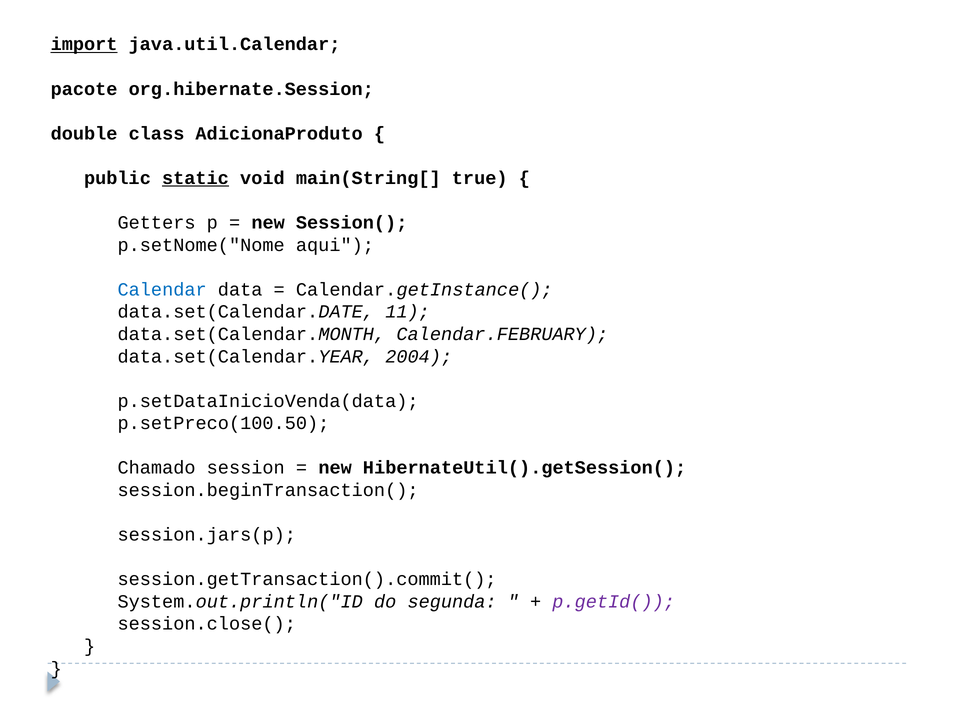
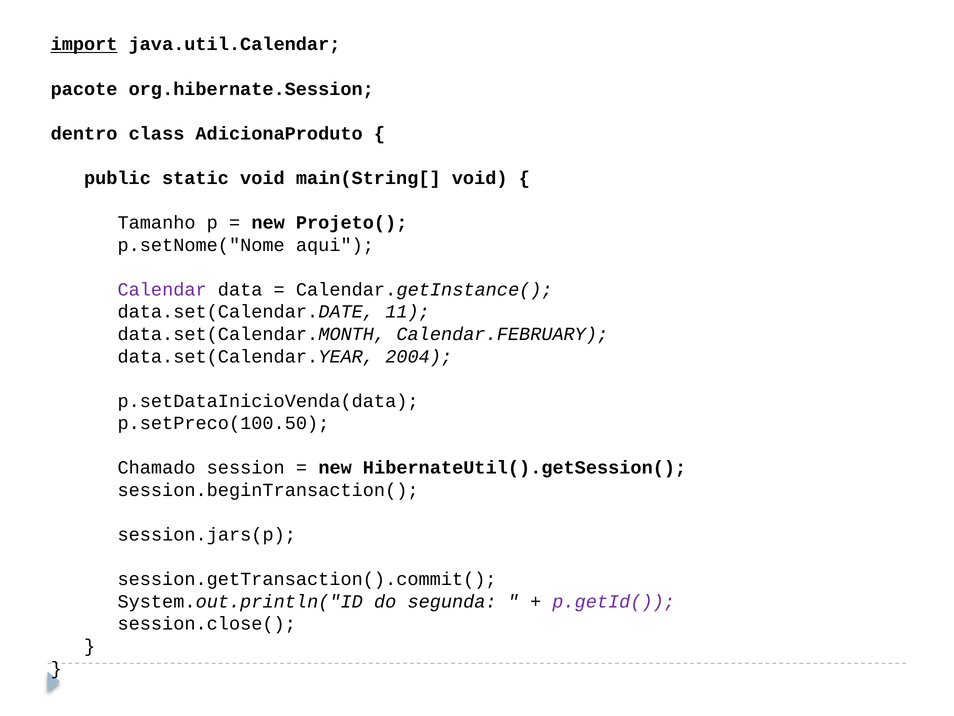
double: double -> dentro (84, 133)
static underline: present -> none (195, 178)
main(String[ true: true -> void (480, 178)
Getters: Getters -> Tamanho (157, 222)
Session(: Session( -> Projeto( (352, 222)
Calendar colour: blue -> purple (162, 289)
